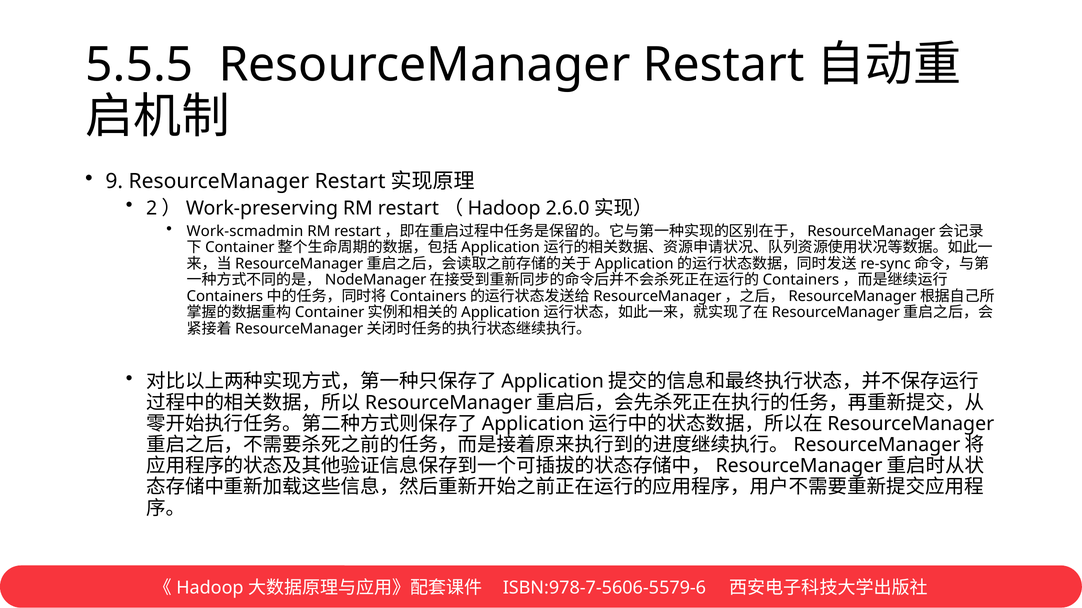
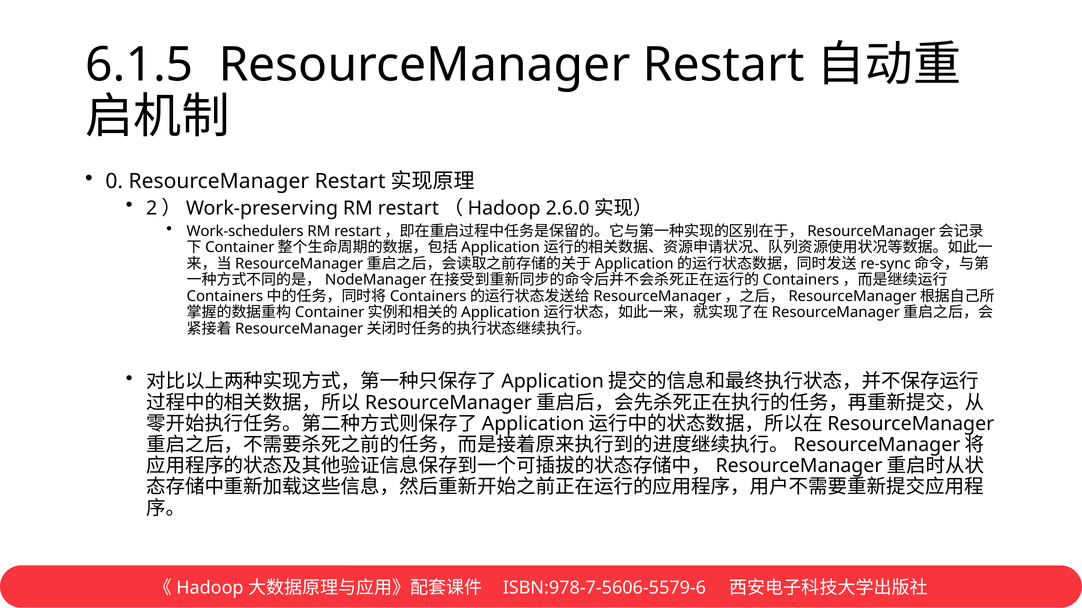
5.5.5: 5.5.5 -> 6.1.5 (139, 65)
9: 9 -> 0 (114, 182)
Work-scmadmin: Work-scmadmin -> Work-schedulers (245, 231)
